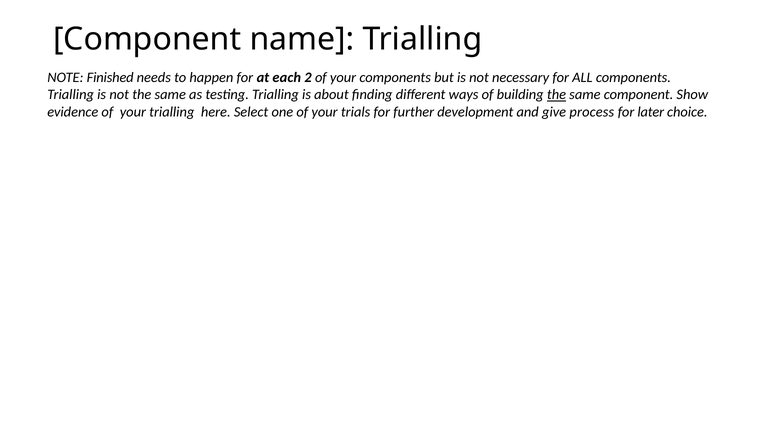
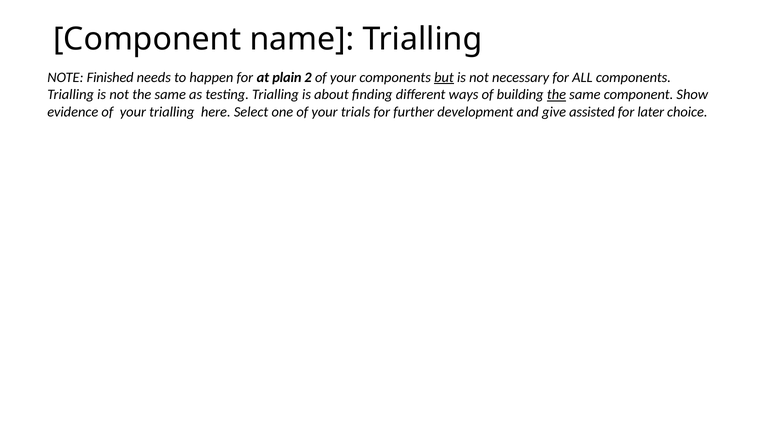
each: each -> plain (287, 77)
but underline: none -> present (444, 77)
process: process -> assisted (592, 112)
